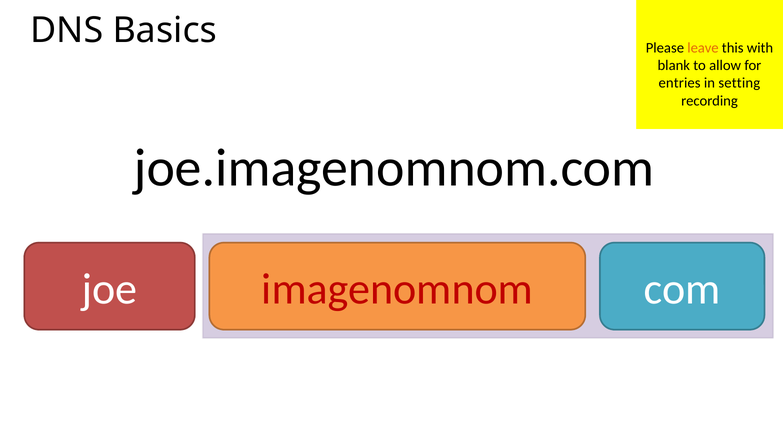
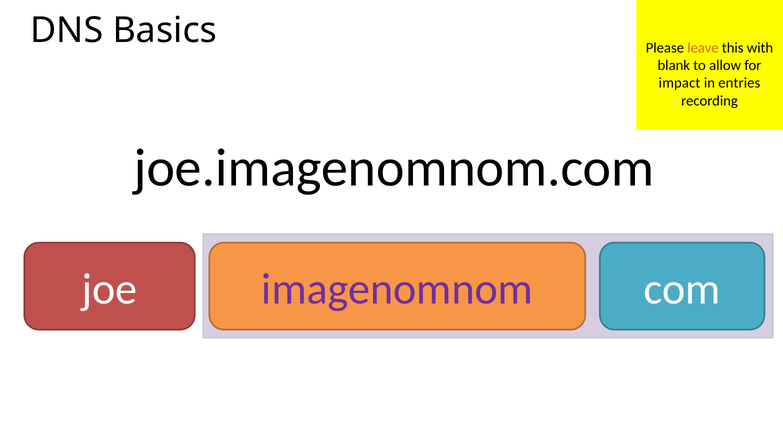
entries: entries -> impact (680, 83)
setting: setting -> entries (739, 83)
imagenomnom colour: red -> purple (397, 289)
